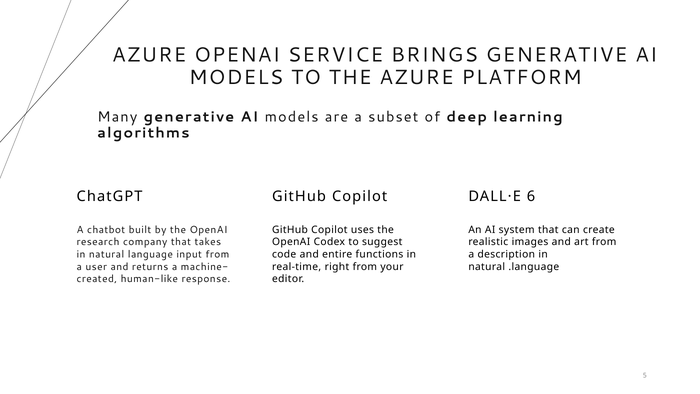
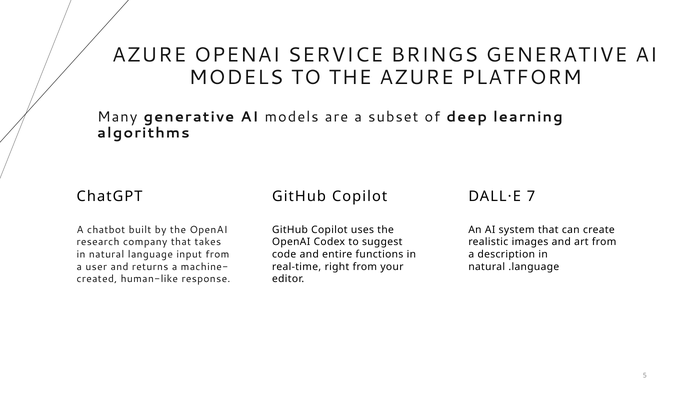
6: 6 -> 7 (531, 196)
